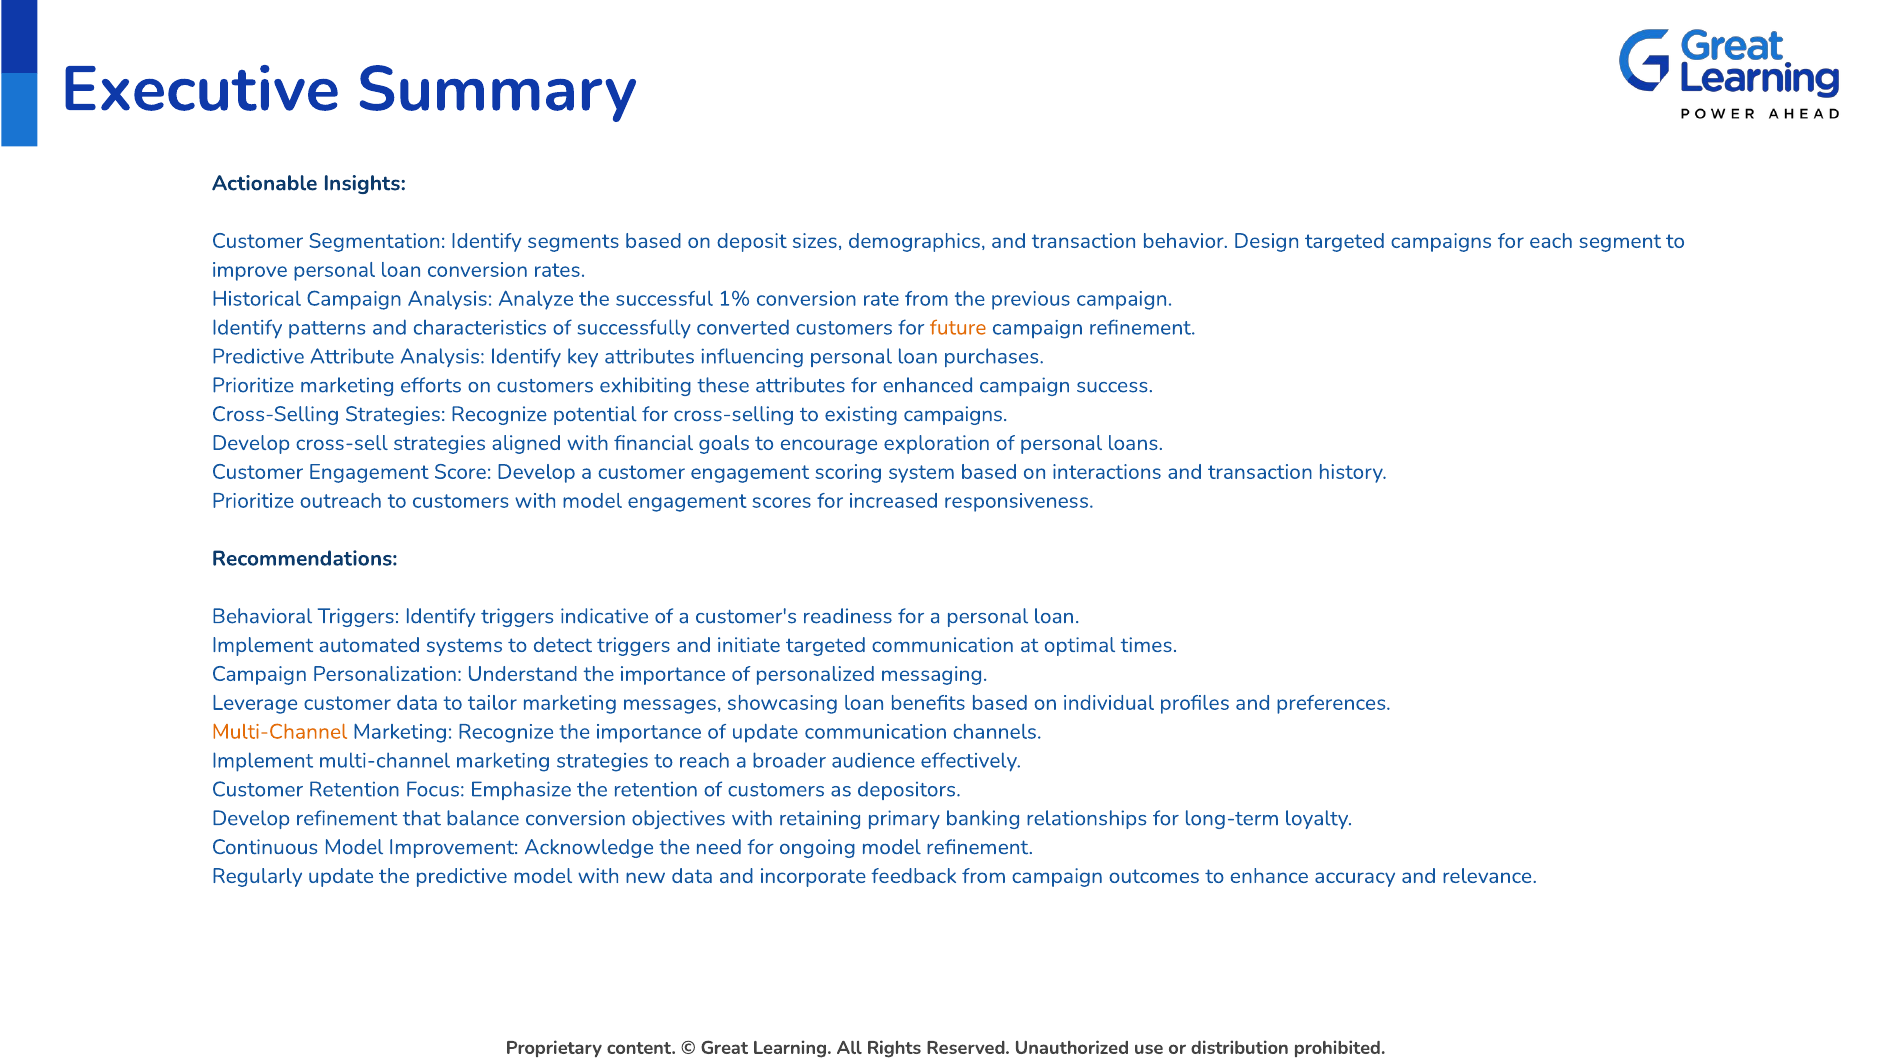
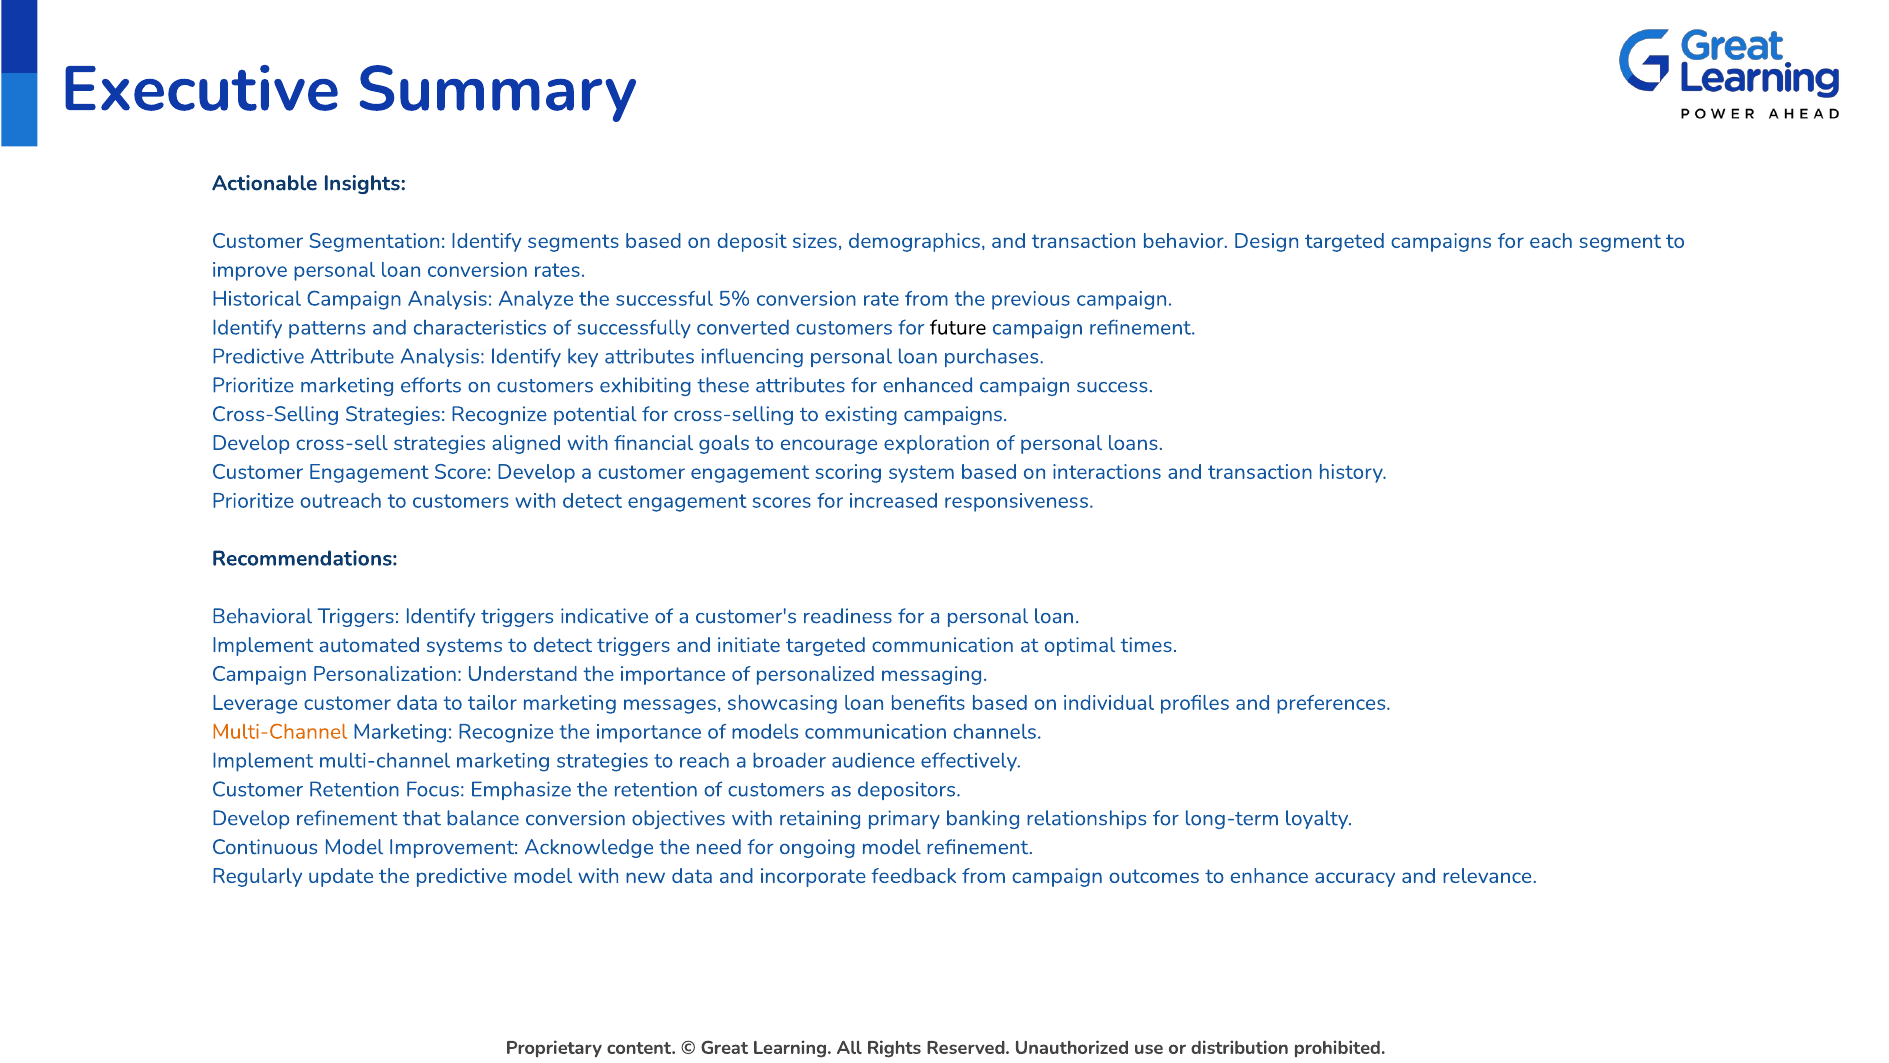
1%: 1% -> 5% (734, 299)
future colour: orange -> black (958, 327)
with model: model -> detect (592, 501)
of update: update -> models (765, 731)
